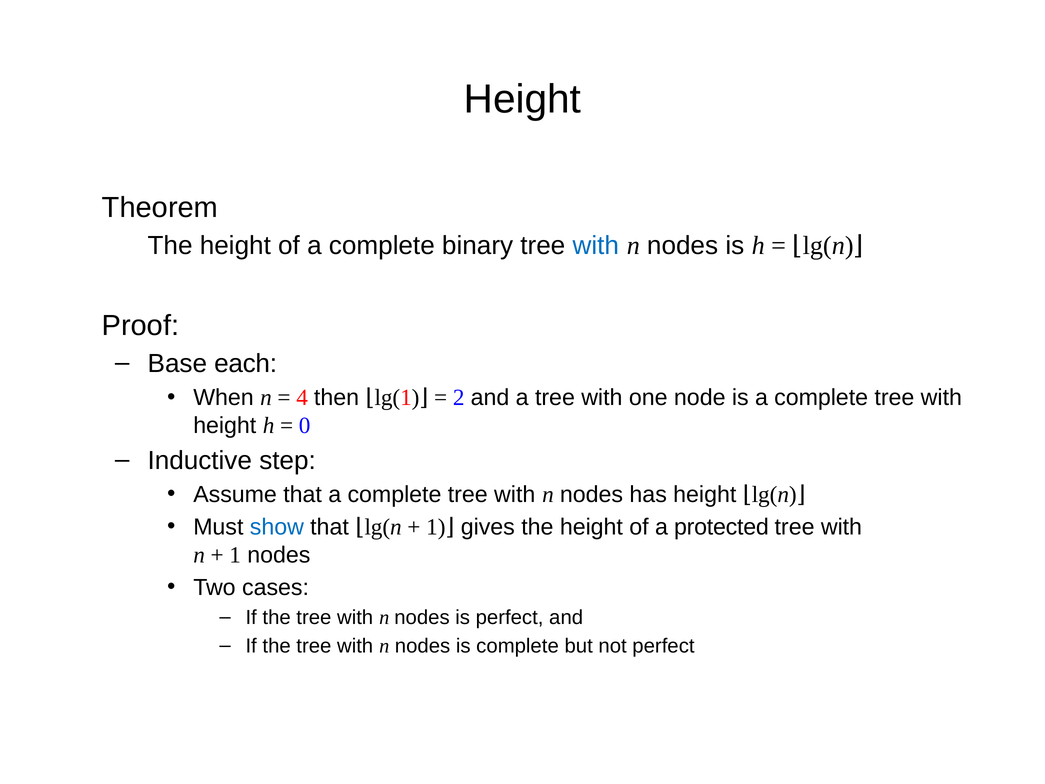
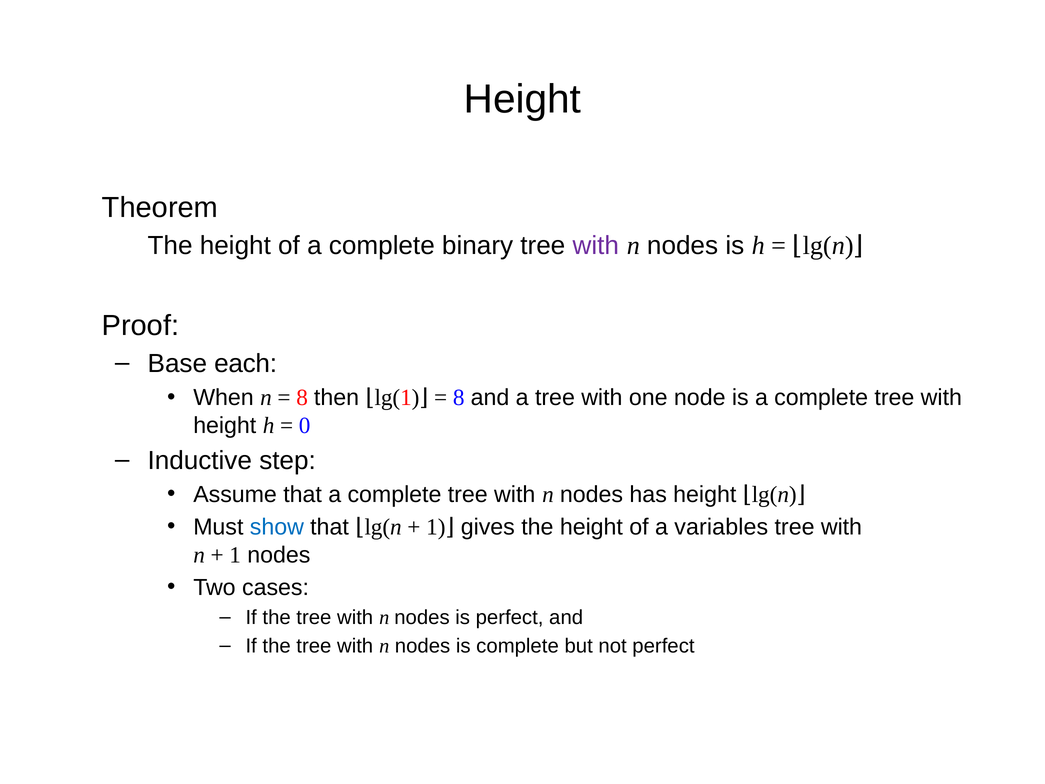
with colour: blue -> purple (596, 246)
4: 4 -> 8 (302, 398)
2: 2 -> 8 (459, 398)
protected: protected -> variables (721, 527)
